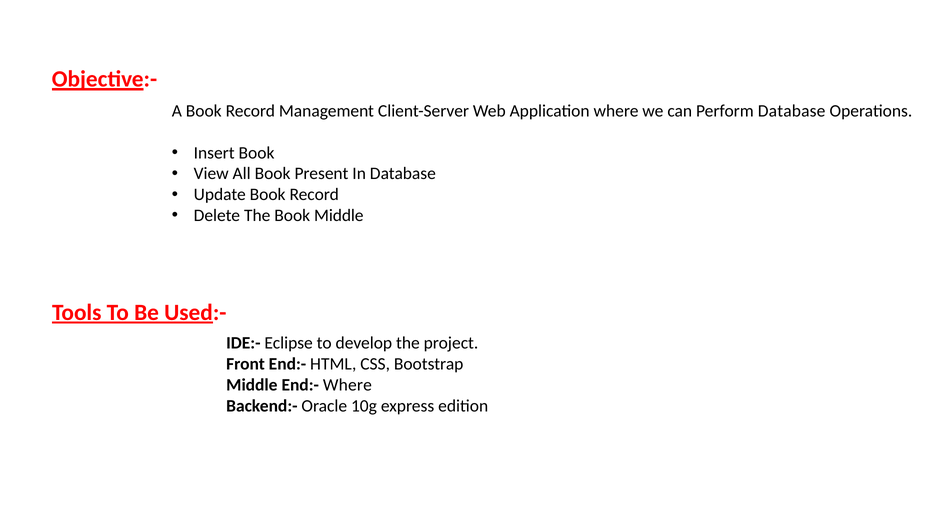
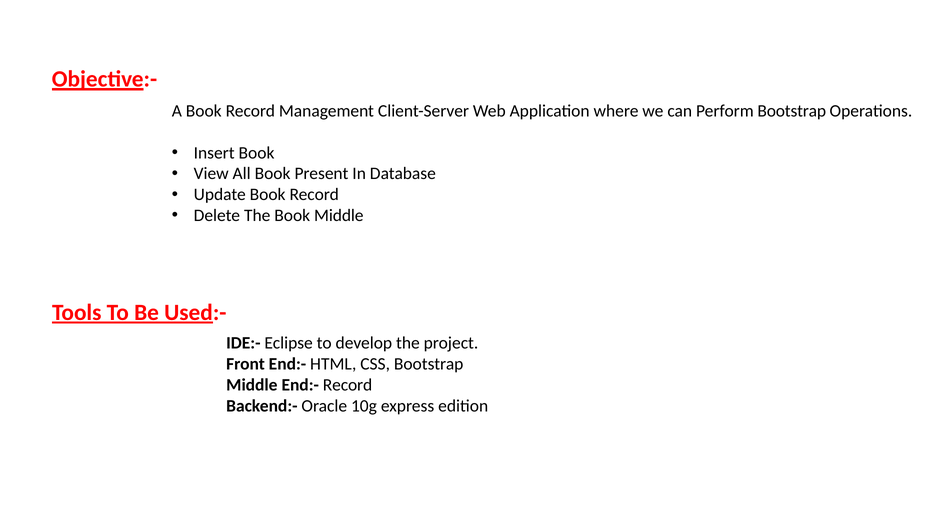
Perform Database: Database -> Bootstrap (792, 111)
End:- Where: Where -> Record (348, 385)
